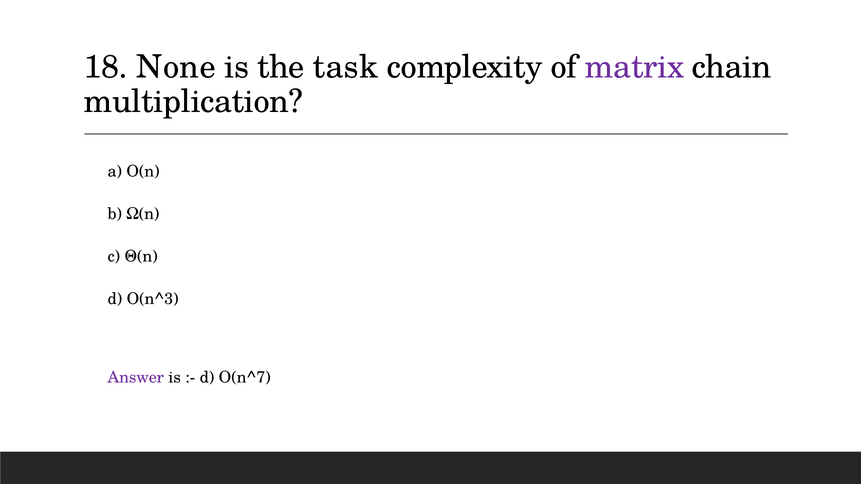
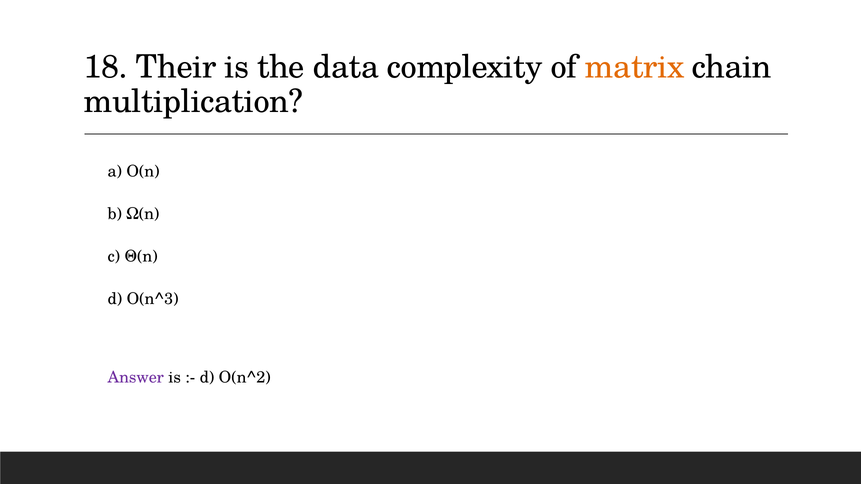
None: None -> Their (176, 67)
task: task -> data (346, 67)
matrix colour: purple -> orange (635, 67)
O(n^7: O(n^7 -> O(n^2 (245, 378)
